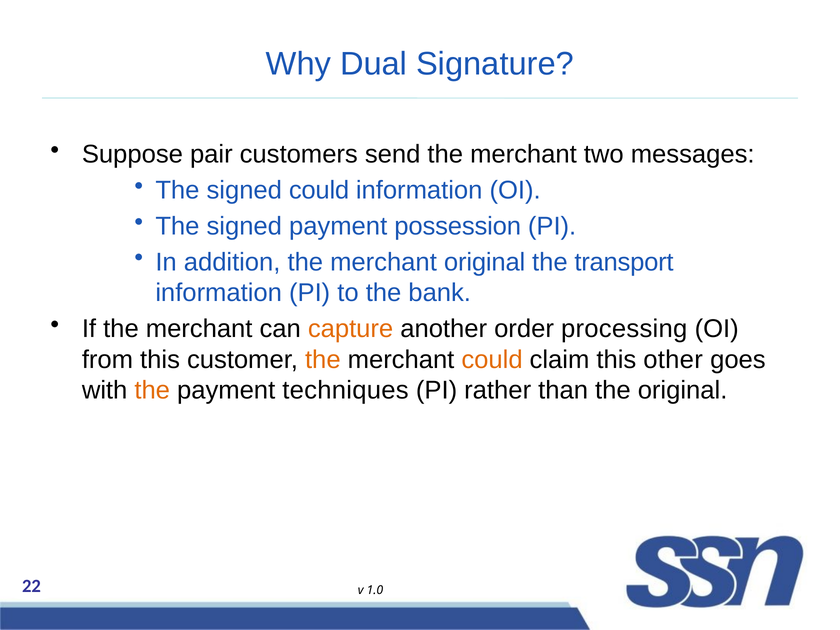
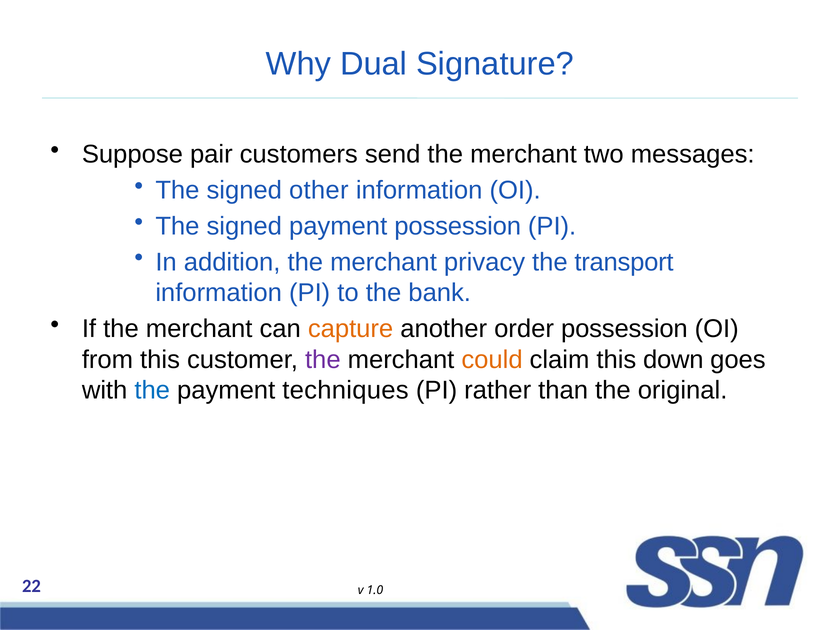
signed could: could -> other (319, 190)
merchant original: original -> privacy (485, 262)
order processing: processing -> possession (624, 329)
the colour: orange -> purple (323, 360)
other: other -> down (673, 360)
the colour: orange -> blue (152, 390)
